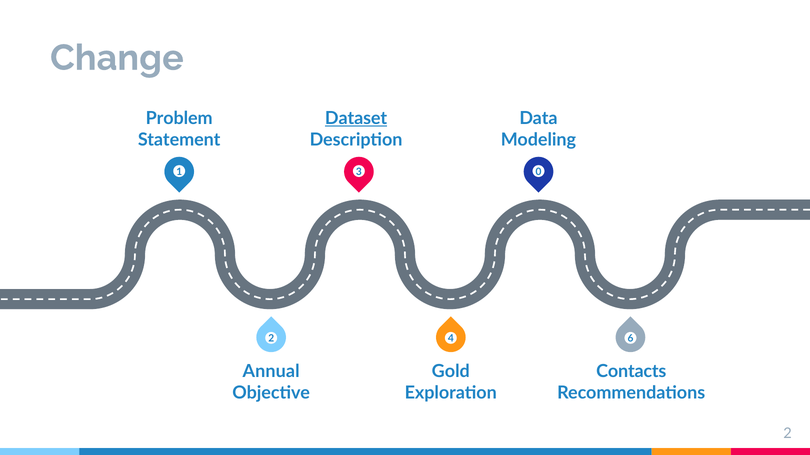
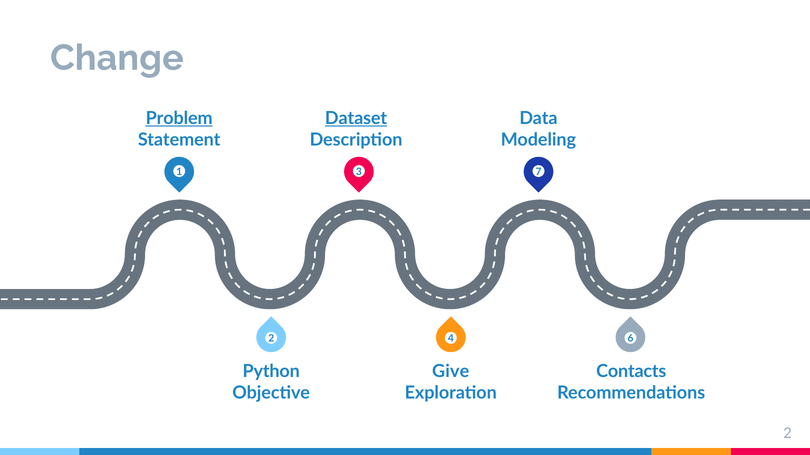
Problem underline: none -> present (179, 118)
0: 0 -> 7 (538, 172)
Annual: Annual -> Python (271, 372)
Gold: Gold -> Give (451, 372)
